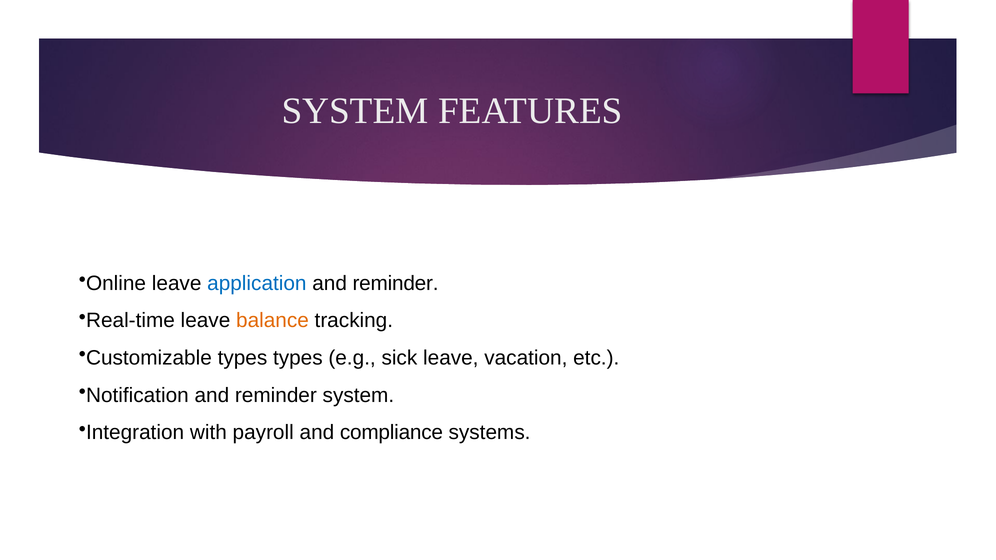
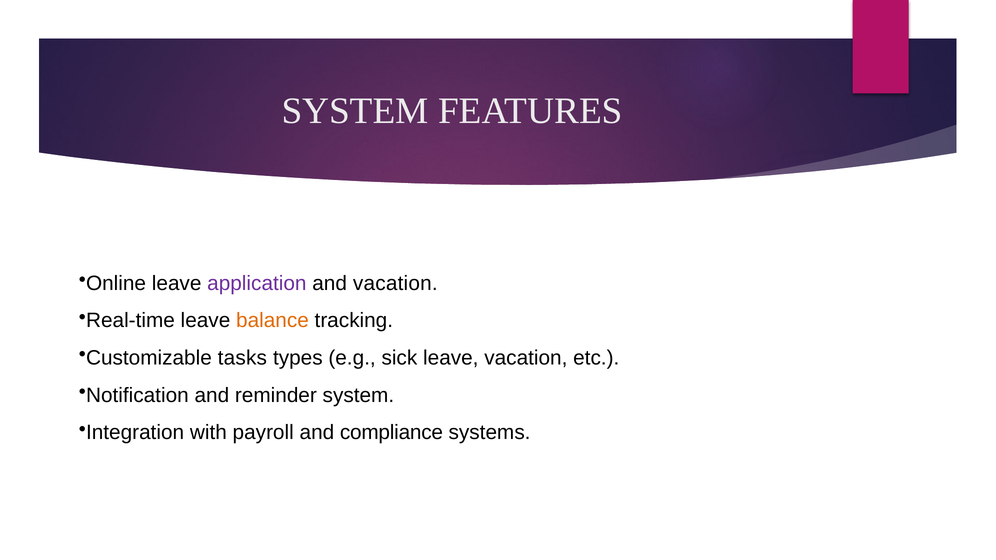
application colour: blue -> purple (257, 283)
reminder: reminder -> vacation (395, 283)
Customizable types: types -> tasks (242, 358)
